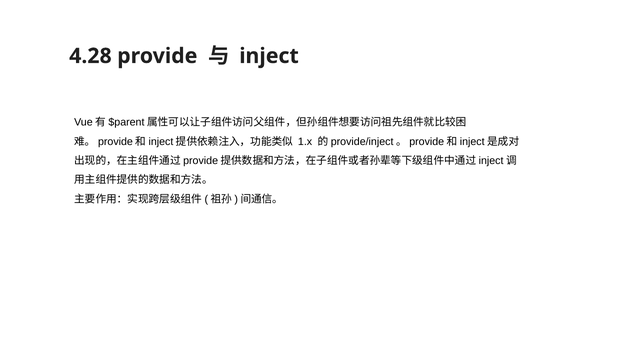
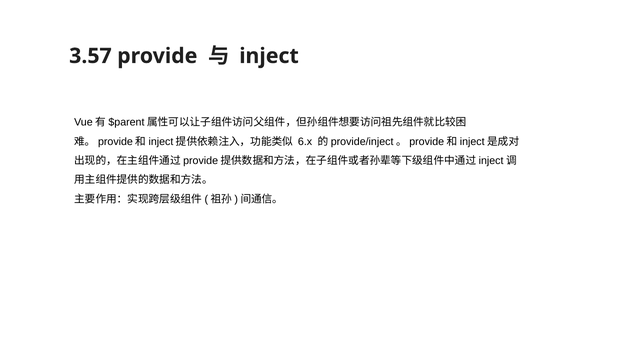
4.28: 4.28 -> 3.57 (90, 56)
1.x: 1.x -> 6.x (305, 141)
